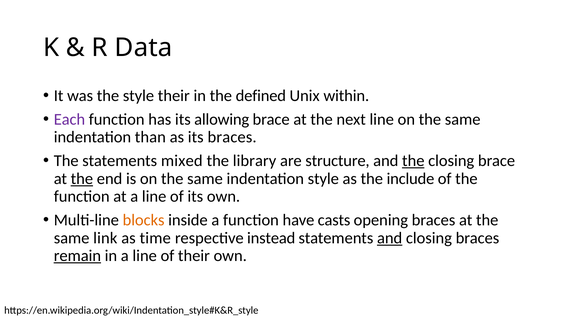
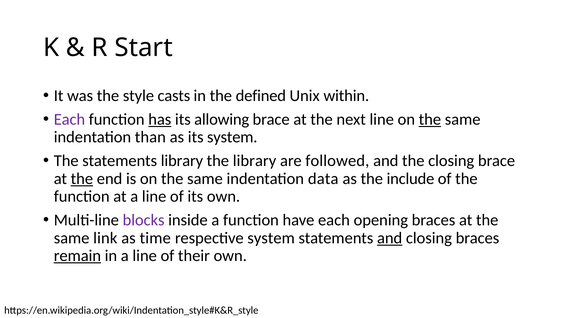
Data: Data -> Start (144, 48)
style their: their -> casts (174, 96)
has underline: none -> present (160, 119)
the underline: none -> present (430, 119)
its braces: braces -> system (232, 137)
statements mixed: mixed -> library (182, 161)
structure: structure -> followed (337, 161)
the underline: present -> none (413, 161)
indentation style: style -> data (323, 179)
blocks colour: orange -> purple (144, 220)
have casts: casts -> each (334, 220)
respective instead: instead -> system (271, 238)
